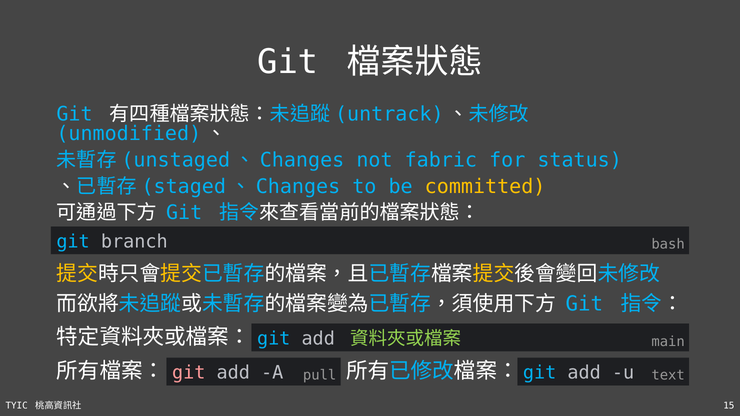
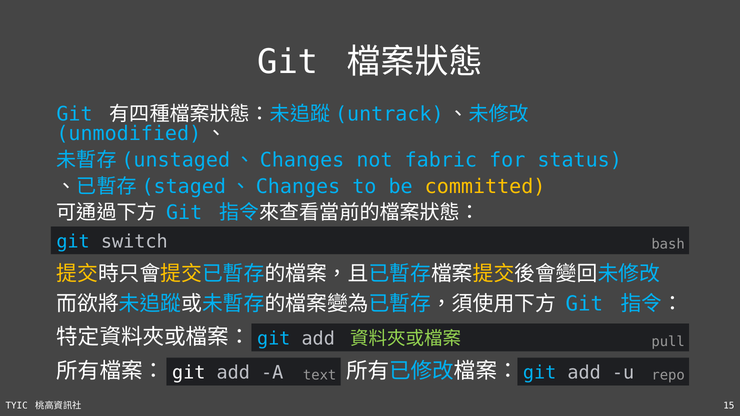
branch: branch -> switch (134, 242)
main: main -> pull (668, 342)
text: text -> repo (668, 375)
git colour: pink -> white (189, 373)
pull: pull -> text (320, 375)
